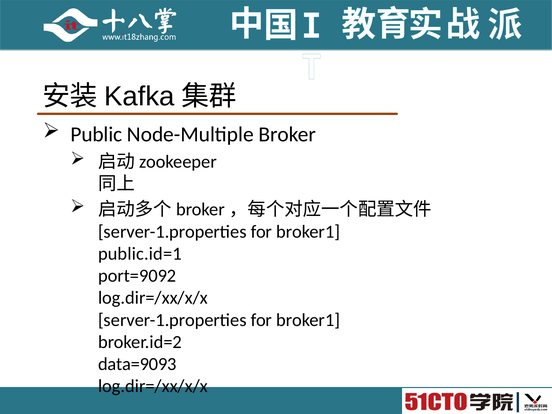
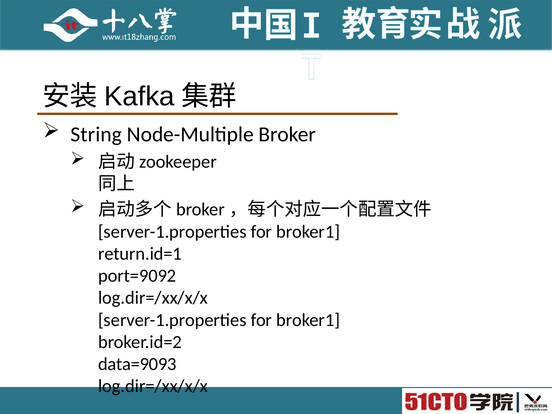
Public: Public -> String (96, 134)
public.id=1: public.id=1 -> return.id=1 (140, 254)
